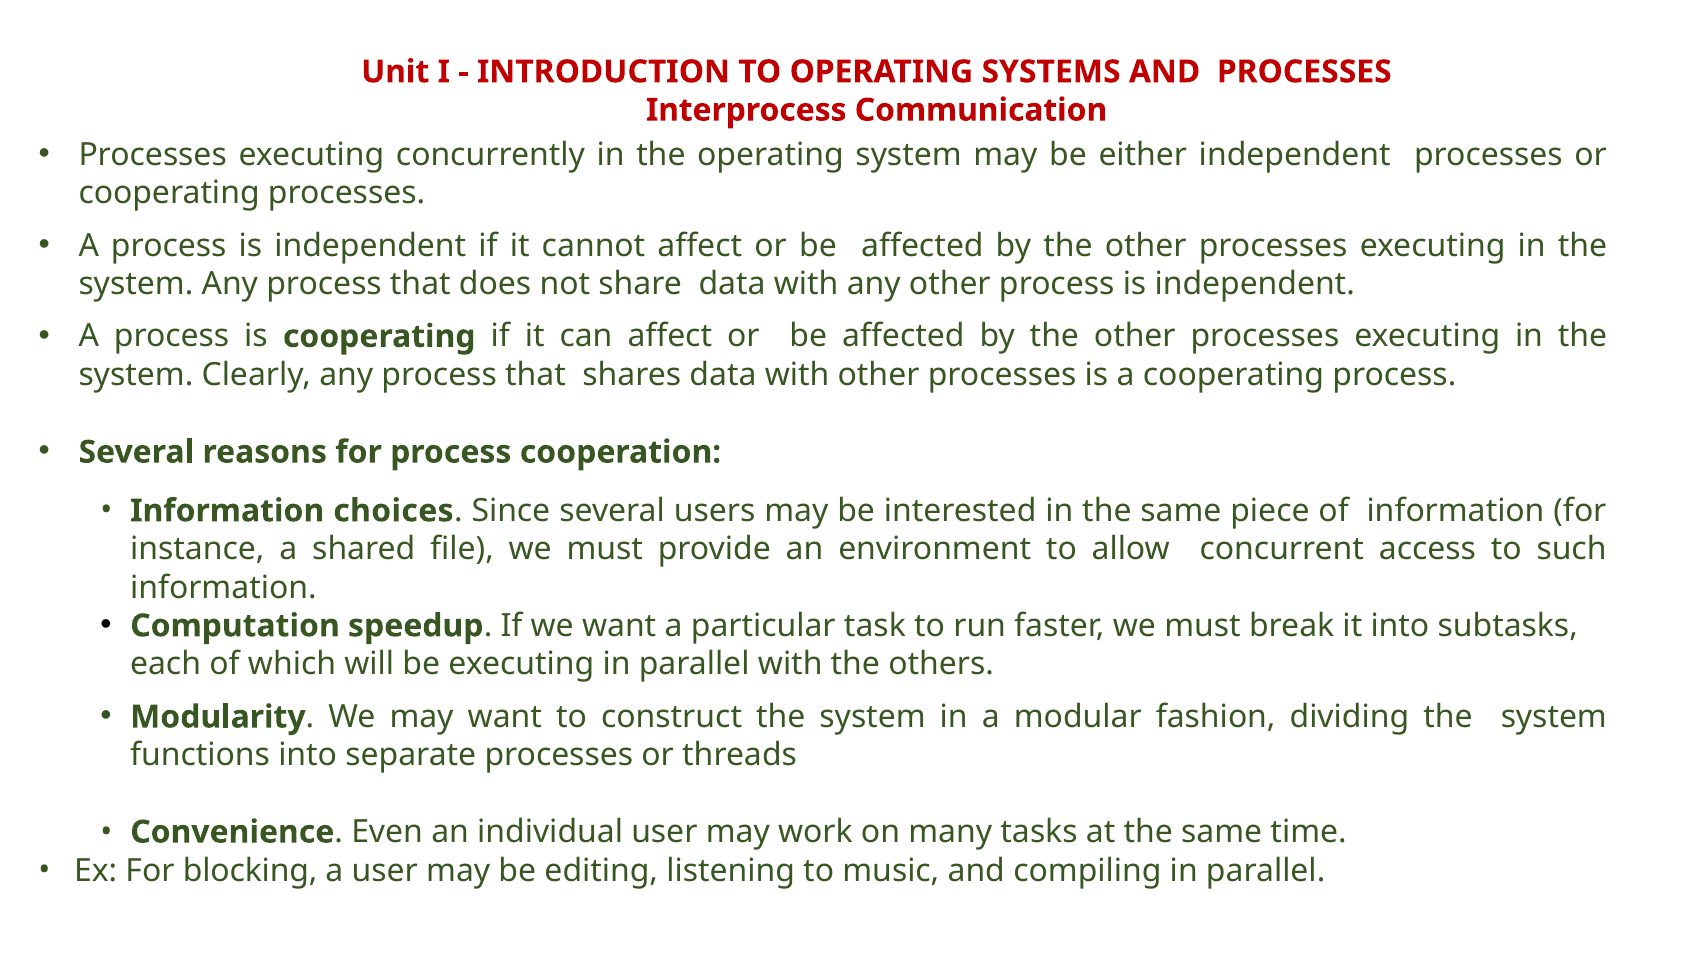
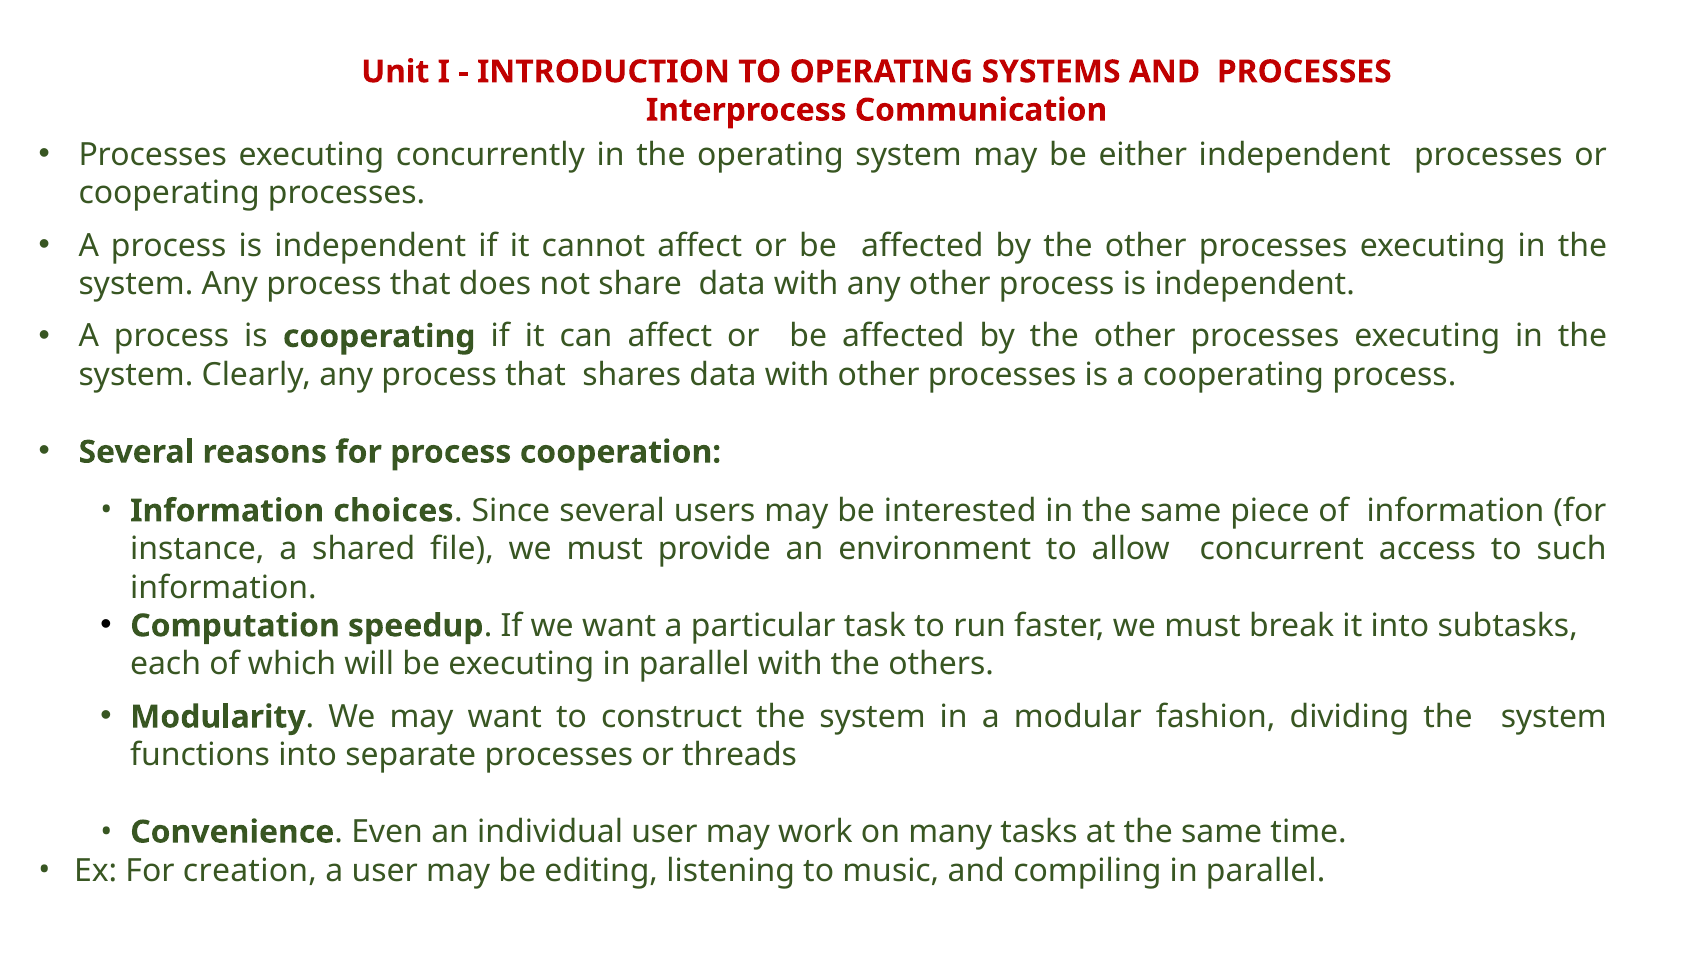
blocking: blocking -> creation (250, 871)
